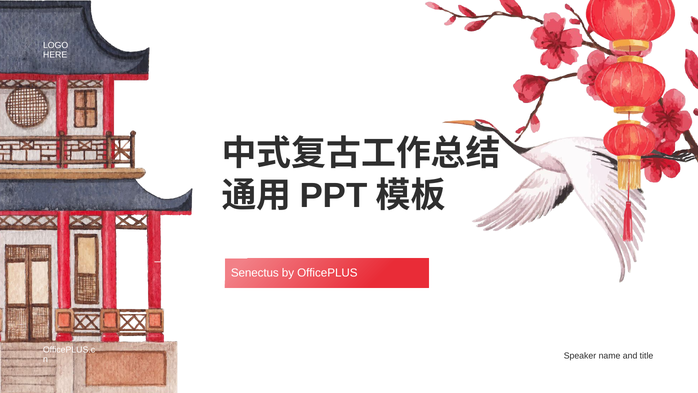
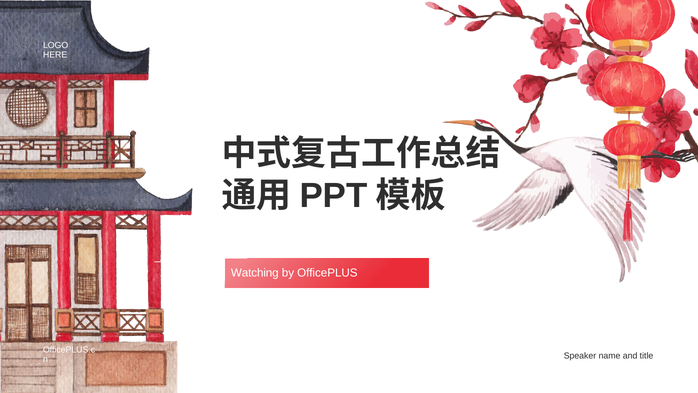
Senectus: Senectus -> Watching (255, 273)
